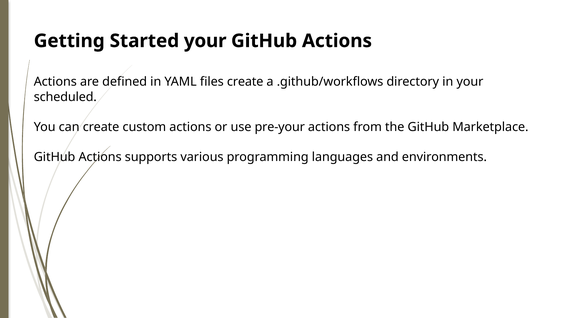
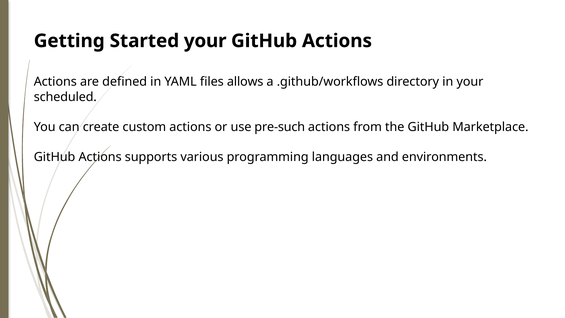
files create: create -> allows (245, 82)
pre-your: pre-your -> pre-such (280, 127)
